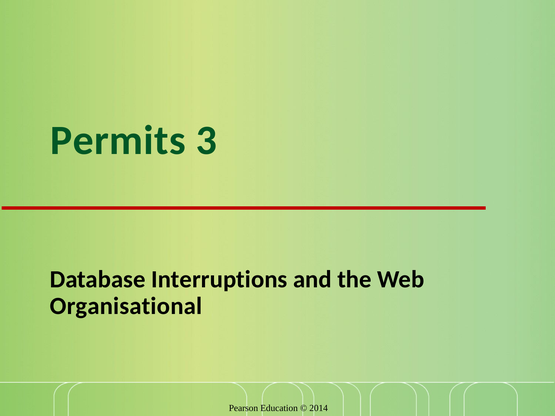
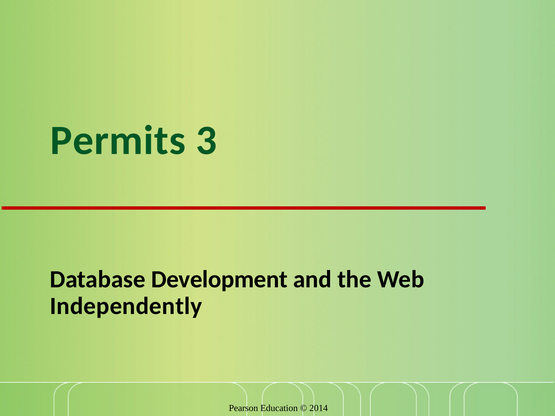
Interruptions: Interruptions -> Development (219, 280)
Organisational: Organisational -> Independently (126, 306)
